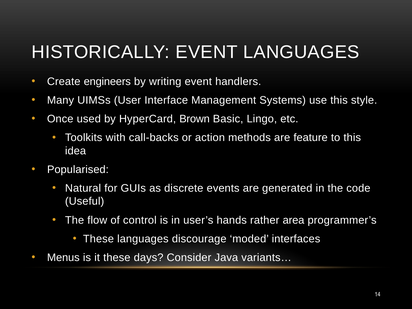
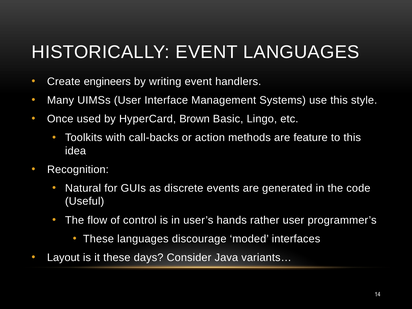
Popularised: Popularised -> Recognition (78, 170)
rather area: area -> user (293, 220)
Menus: Menus -> Layout (63, 258)
